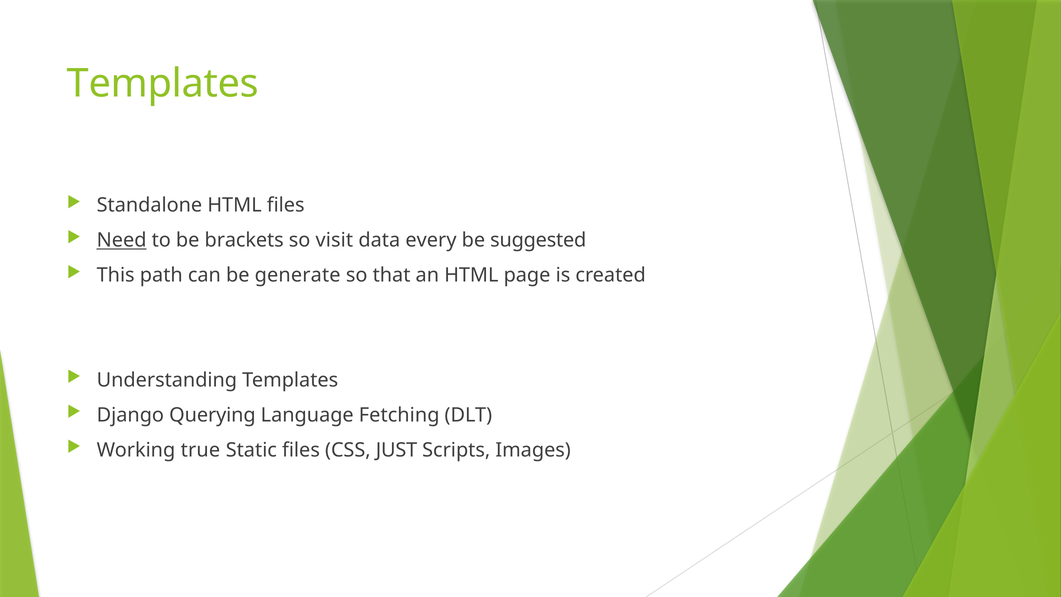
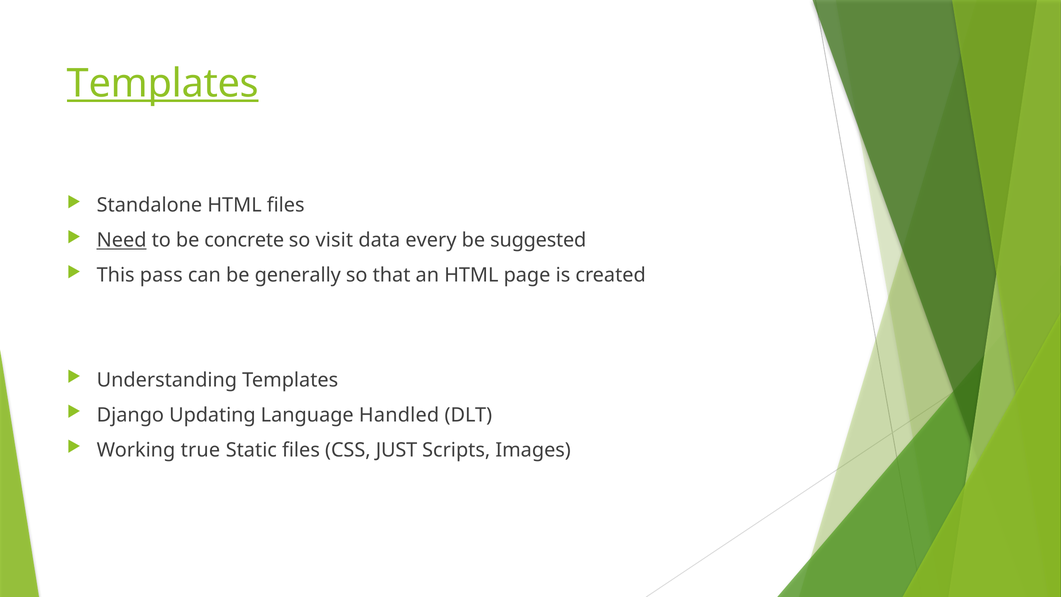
Templates underline: none -> present (163, 84)
brackets: brackets -> concrete (244, 240)
path: path -> pass (161, 275)
generate: generate -> generally (298, 275)
Querying: Querying -> Updating (212, 415)
Fetching: Fetching -> Handled (399, 415)
